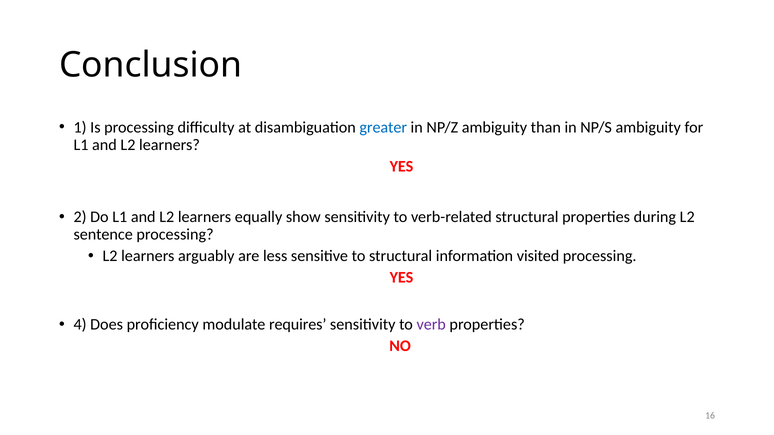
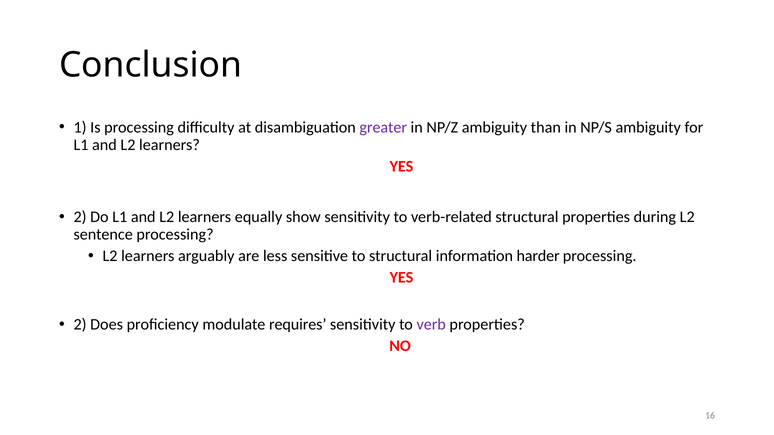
greater colour: blue -> purple (383, 127)
visited: visited -> harder (538, 256)
4: 4 -> 2 (80, 325)
